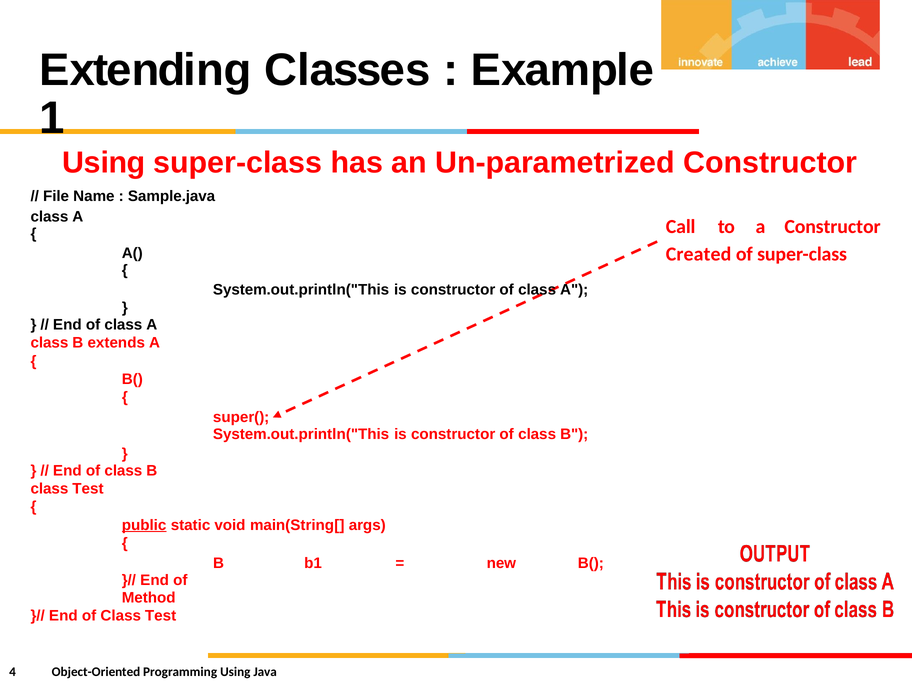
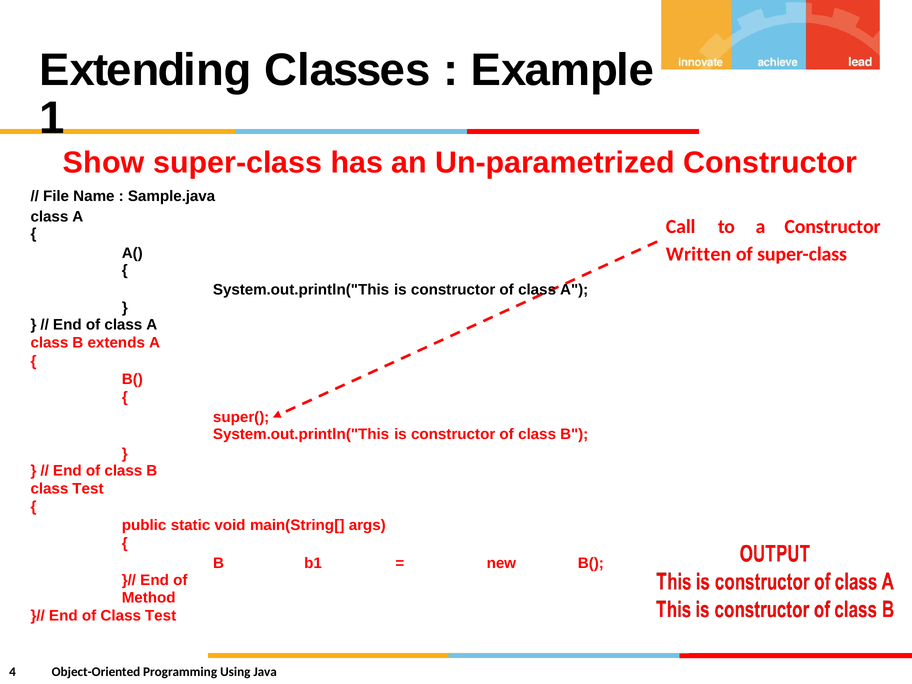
Using: Using -> Show (104, 163)
Created: Created -> Written (699, 254)
public underline: present -> none (144, 525)
